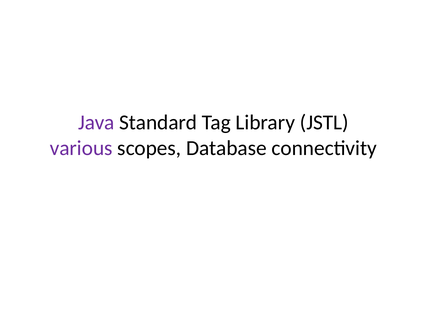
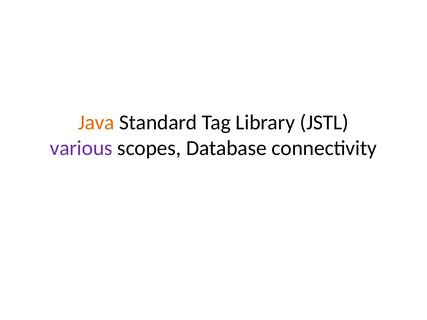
Java colour: purple -> orange (96, 122)
